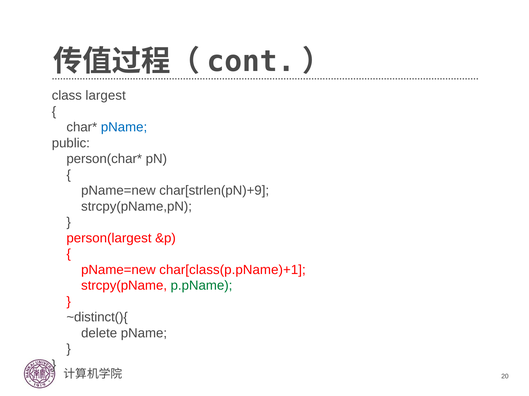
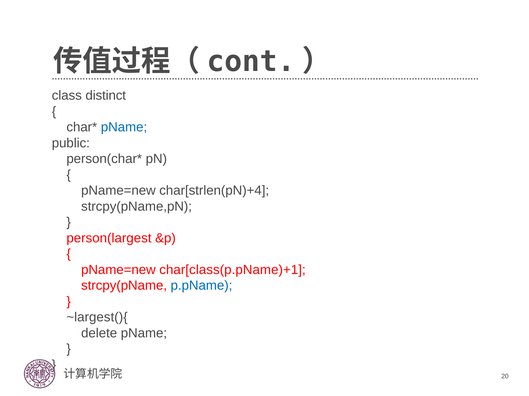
largest: largest -> distinct (106, 96)
char[strlen(pN)+9: char[strlen(pN)+9 -> char[strlen(pN)+4 (214, 191)
p.pName colour: green -> blue (201, 286)
~distinct(){: ~distinct(){ -> ~largest(){ (97, 318)
